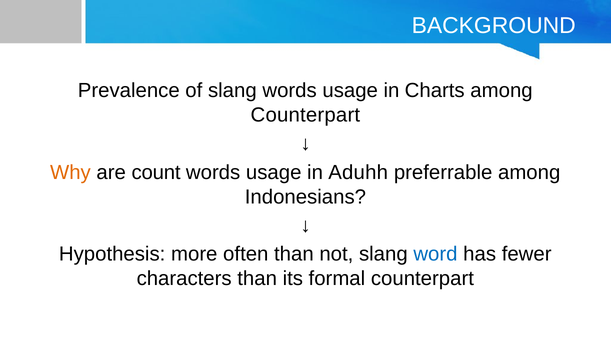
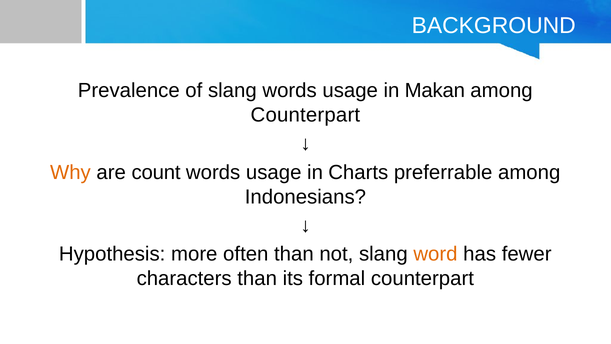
Charts: Charts -> Makan (435, 91)
Aduhh: Aduhh -> Charts (358, 172)
word colour: blue -> orange (435, 254)
